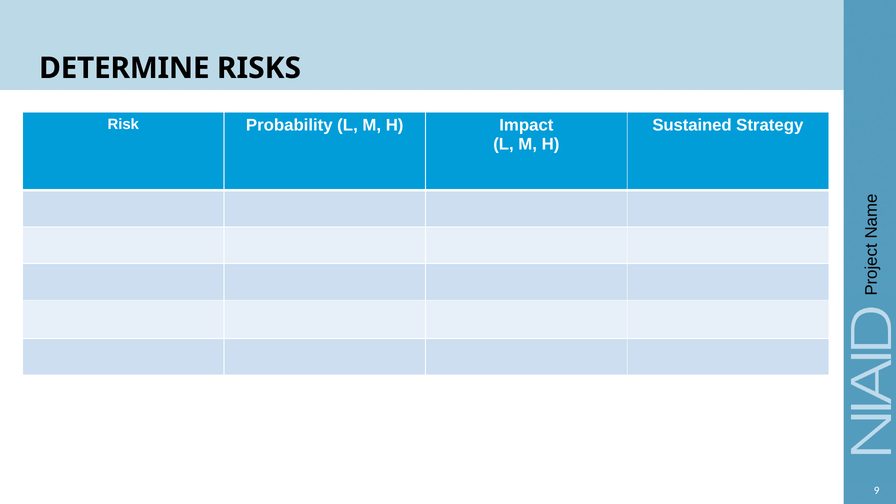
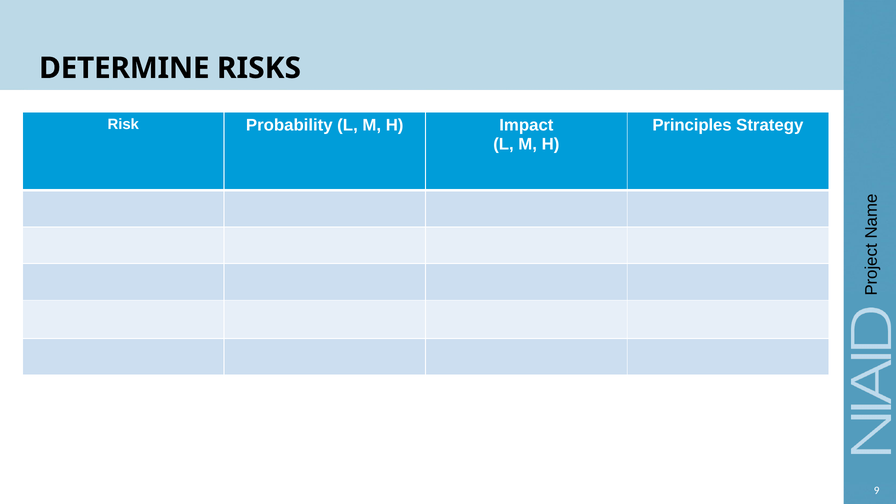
Sustained: Sustained -> Principles (692, 125)
